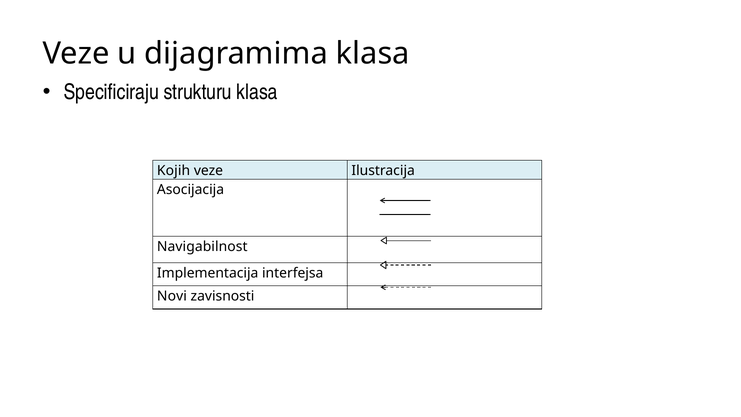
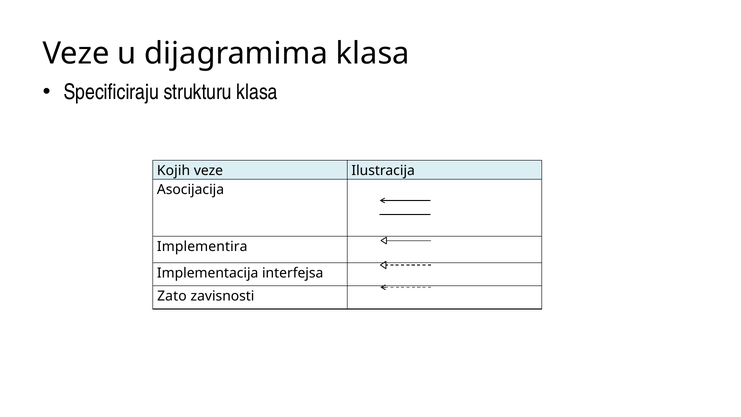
Navigabilnost: Navigabilnost -> Implementira (202, 246)
Novi: Novi -> Zato (172, 296)
